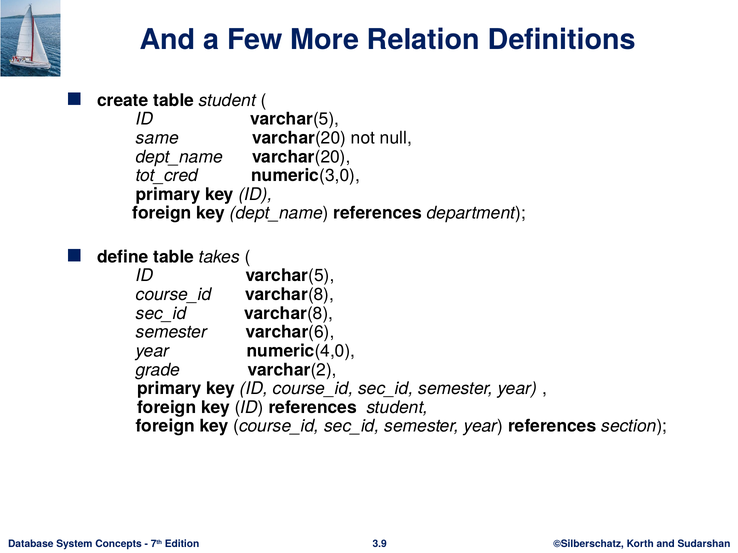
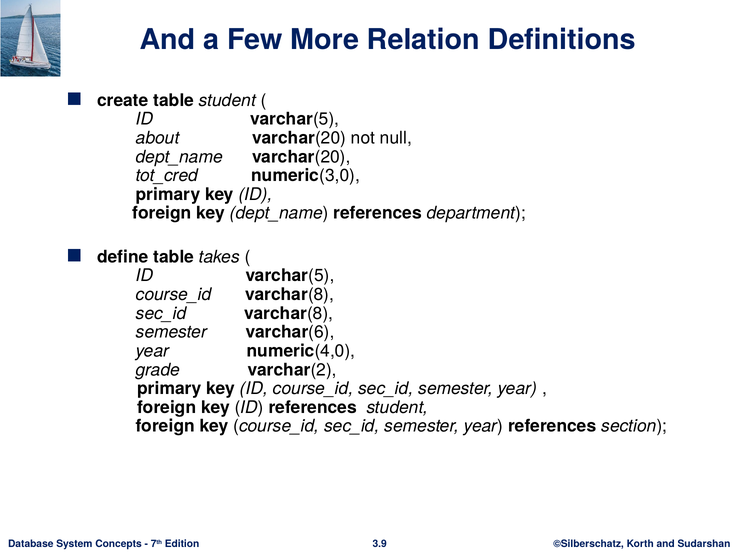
same: same -> about (158, 138)
